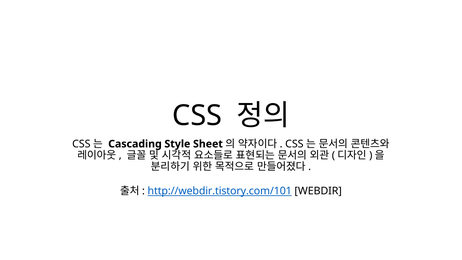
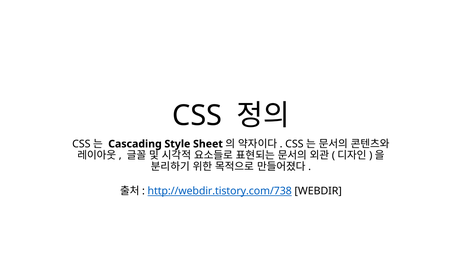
http://webdir.tistory.com/101: http://webdir.tistory.com/101 -> http://webdir.tistory.com/738 (220, 191)
